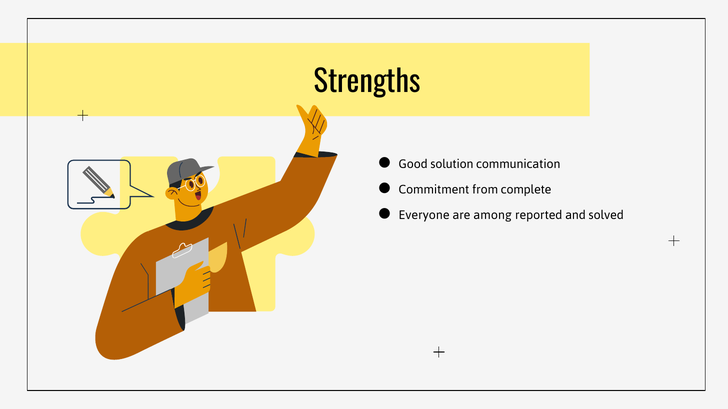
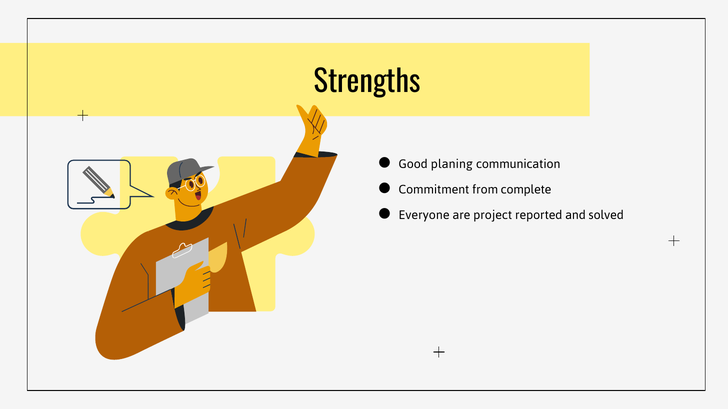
solution: solution -> planing (452, 164)
among: among -> project (493, 215)
